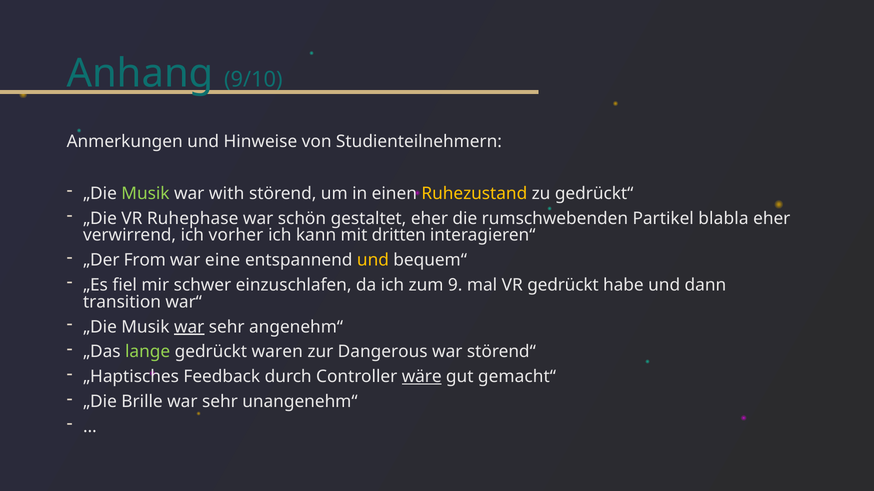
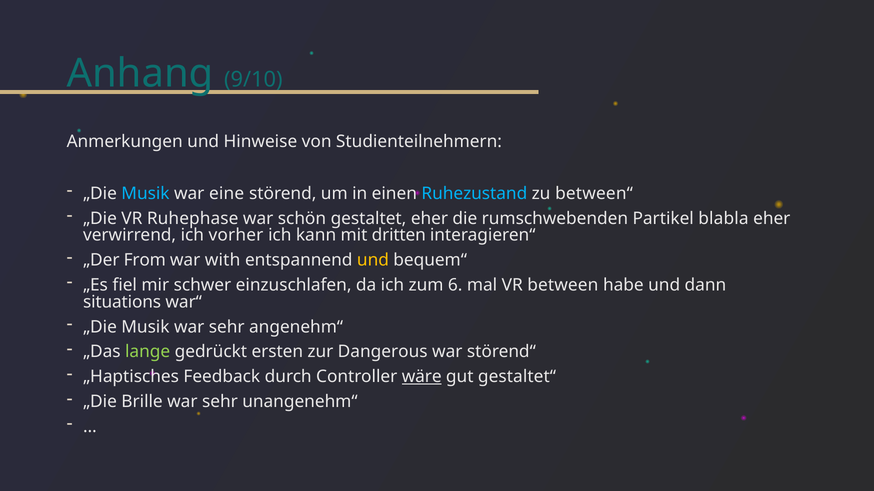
Musik colour: light green -> light blue (145, 194)
with: with -> eine (227, 194)
Ruhezustand colour: yellow -> light blue (474, 194)
gedrückt“: gedrückt“ -> between“ (594, 194)
eine: eine -> with (223, 260)
9: 9 -> 6 (455, 285)
VR gedrückt: gedrückt -> between (563, 285)
transition: transition -> situations (122, 302)
war underline: present -> none (189, 327)
waren: waren -> ersten (277, 352)
gemacht“: gemacht“ -> gestaltet“ (517, 377)
